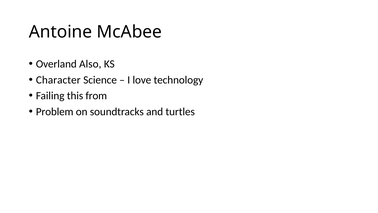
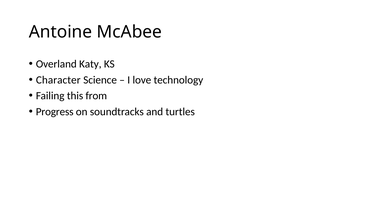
Also: Also -> Katy (90, 64)
Problem: Problem -> Progress (55, 111)
